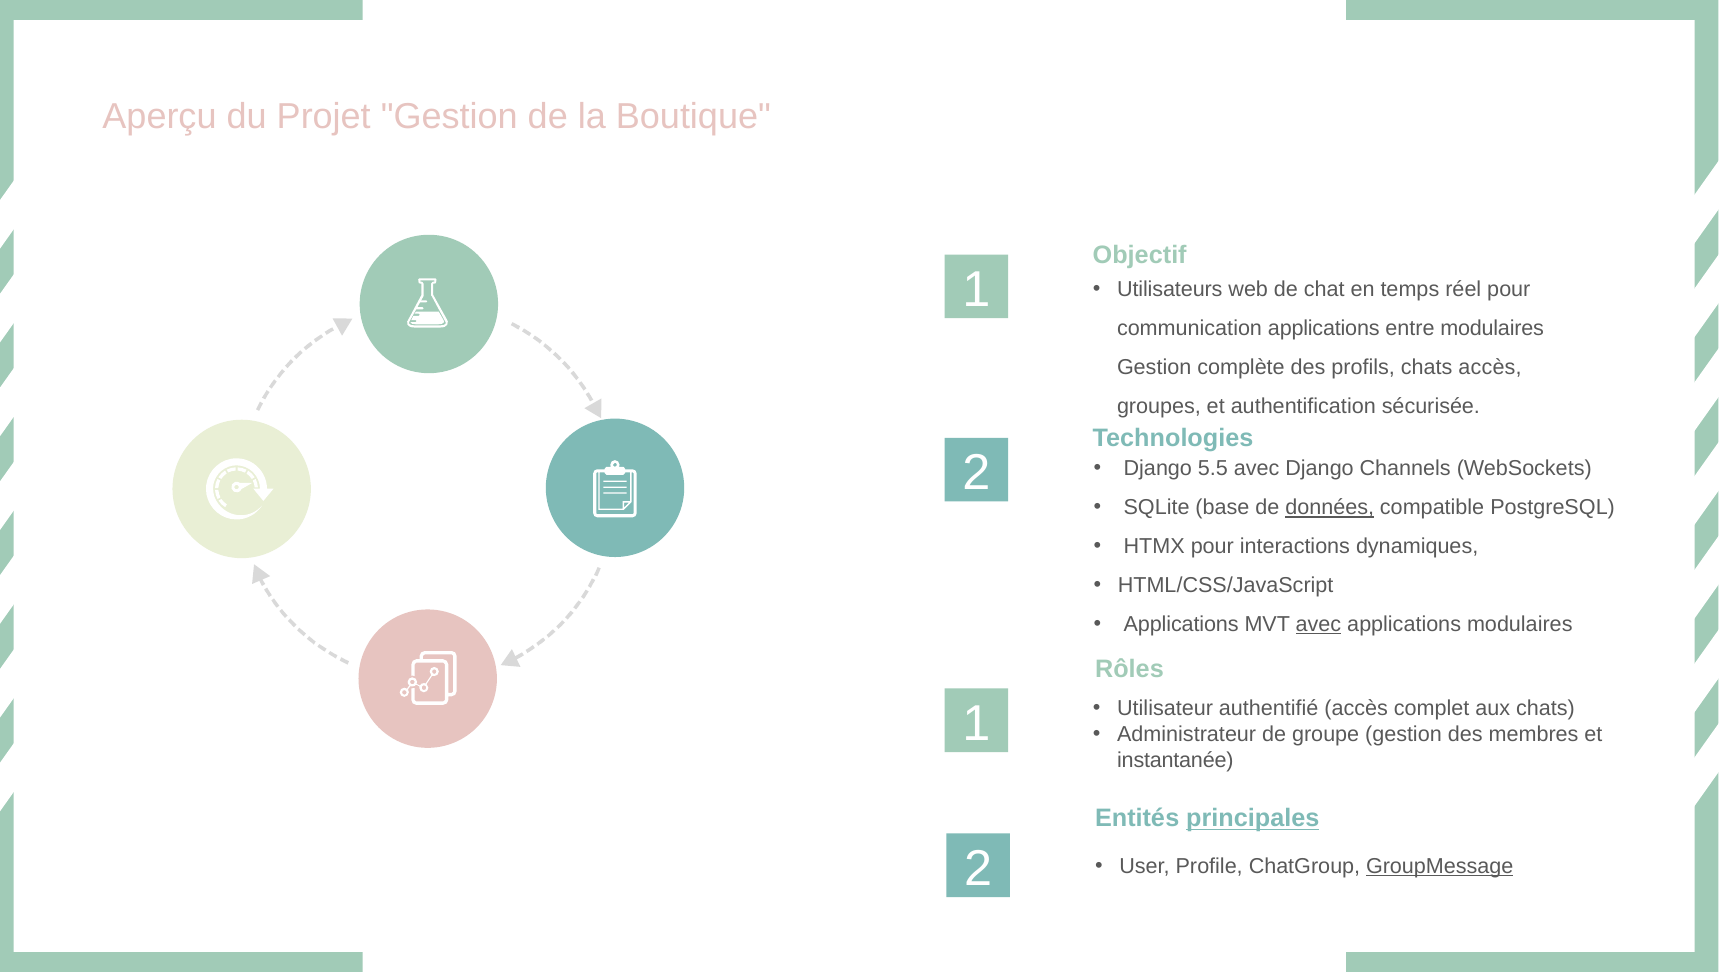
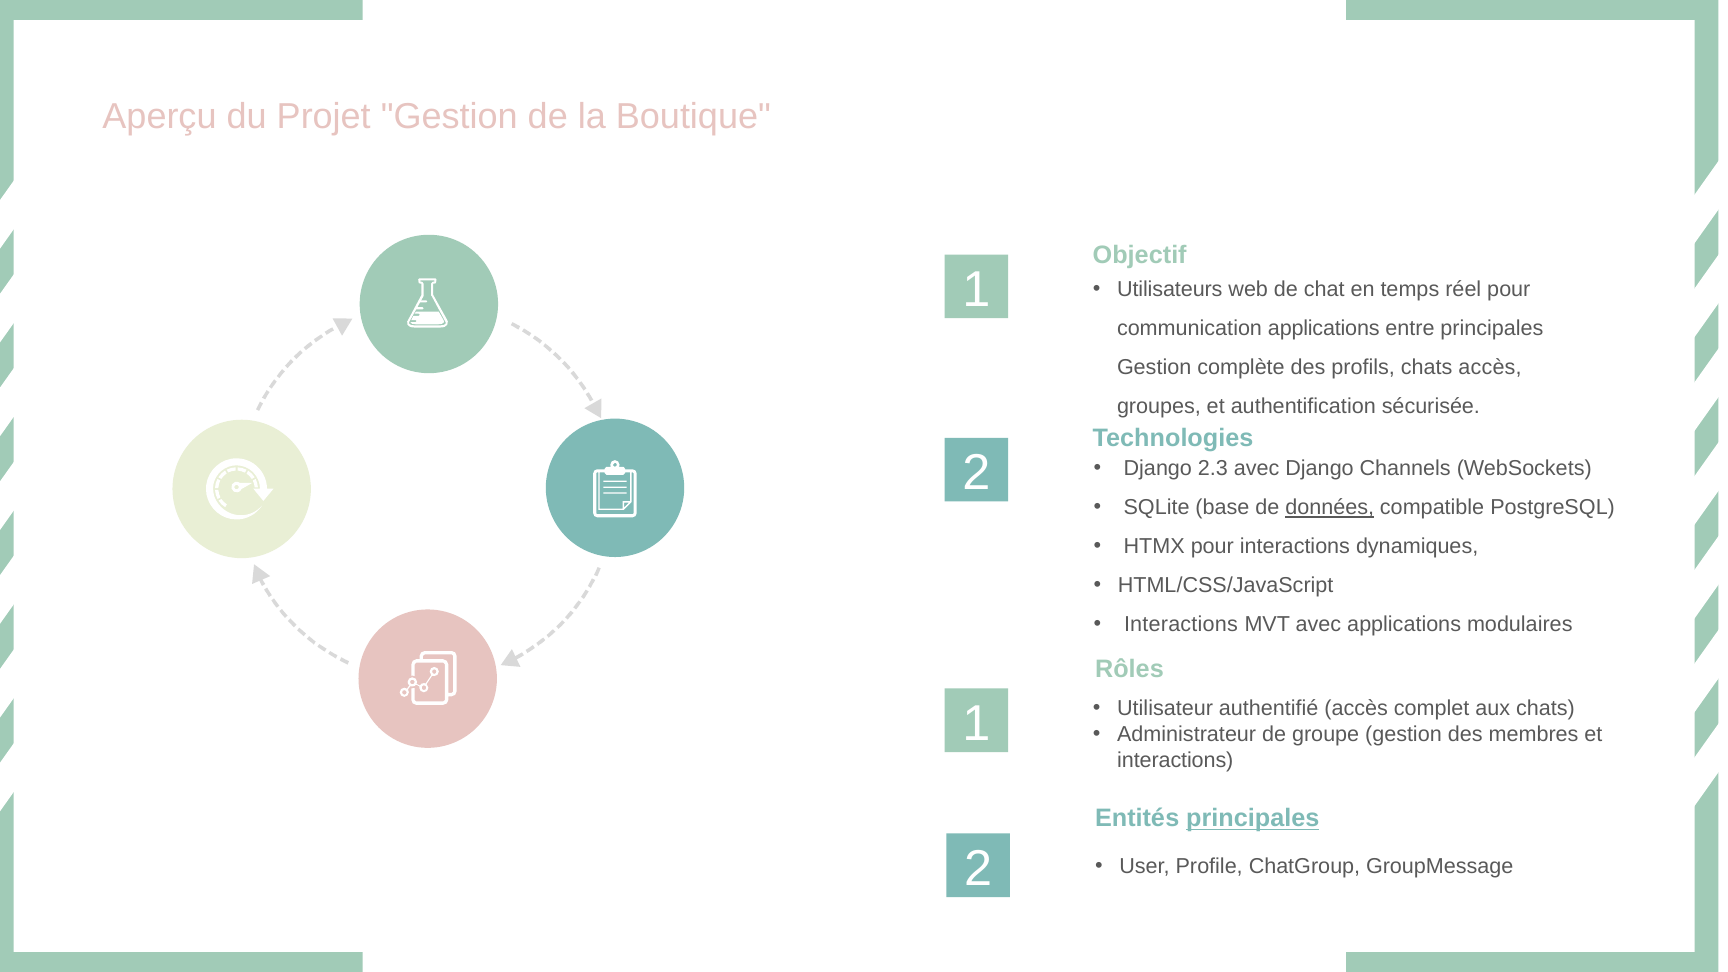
entre modulaires: modulaires -> principales (1492, 328)
5.5: 5.5 -> 2.3 (1213, 469)
Applications: Applications -> Interactions (1181, 624)
avec underline: present -> none (1318, 624)
instantanée: instantanée -> interactions (1175, 761)
GroupMessage underline: present -> none (1440, 866)
